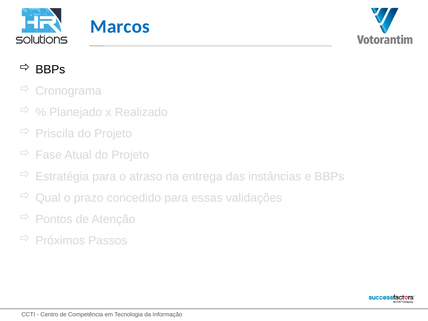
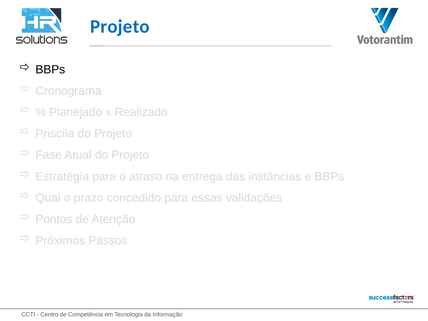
Marcos: Marcos -> Projeto (120, 26)
